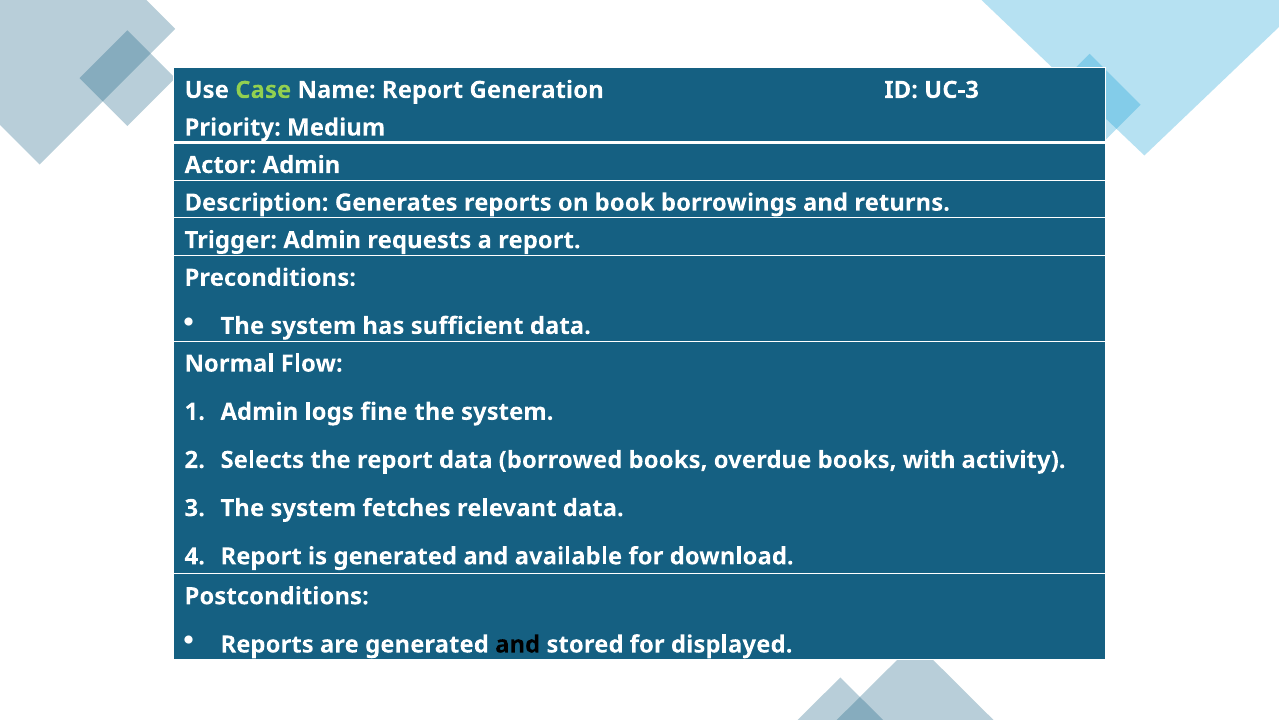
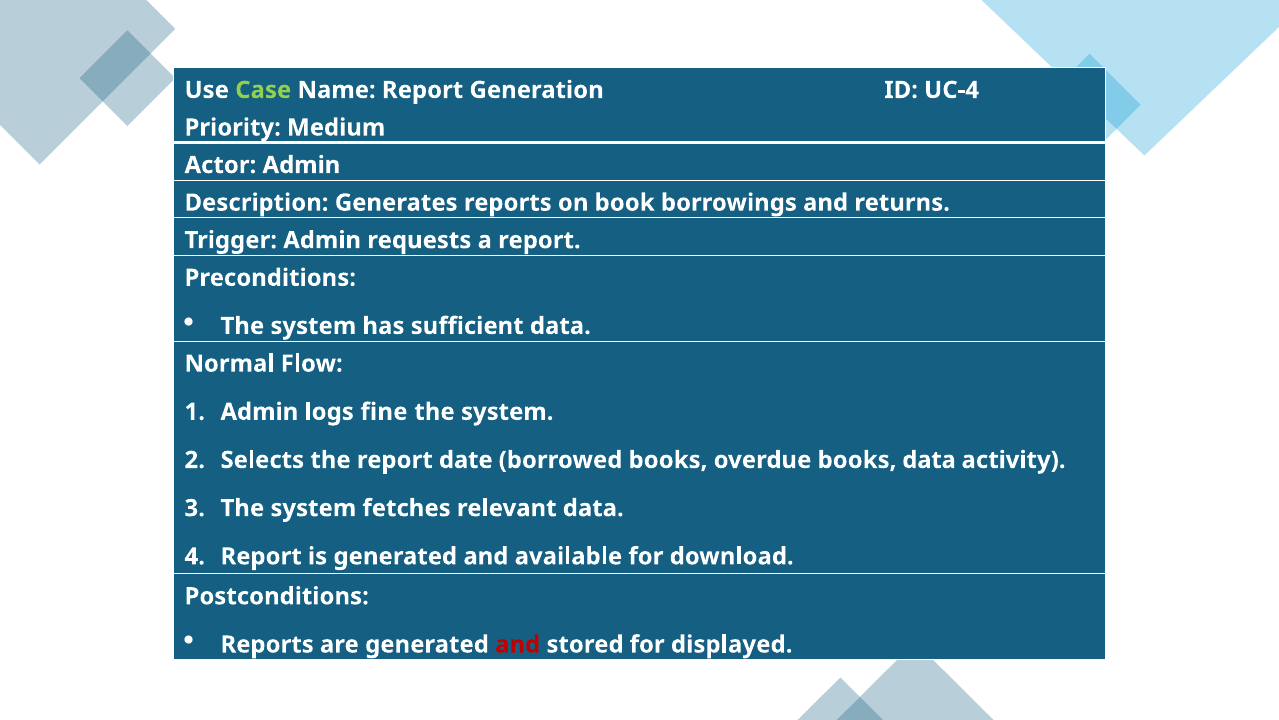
UC-3: UC-3 -> UC-4 (952, 90)
report data: data -> date (466, 460)
books with: with -> data (929, 460)
and colour: black -> red (518, 644)
